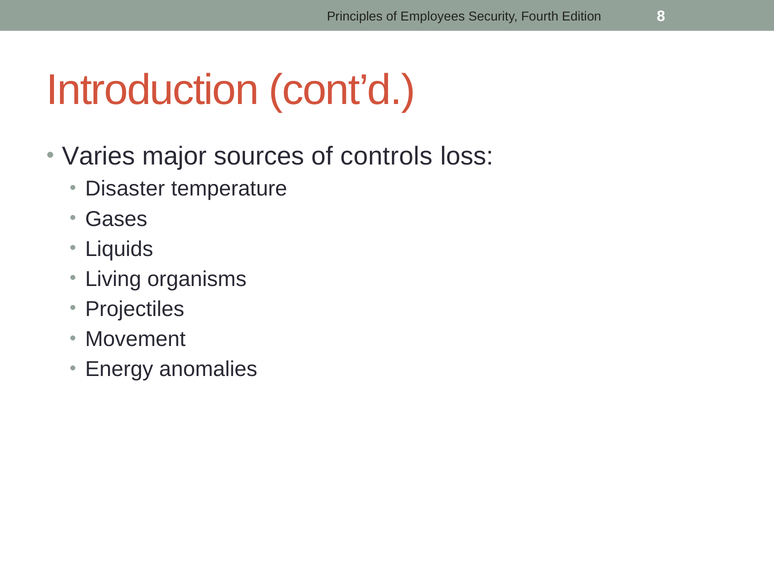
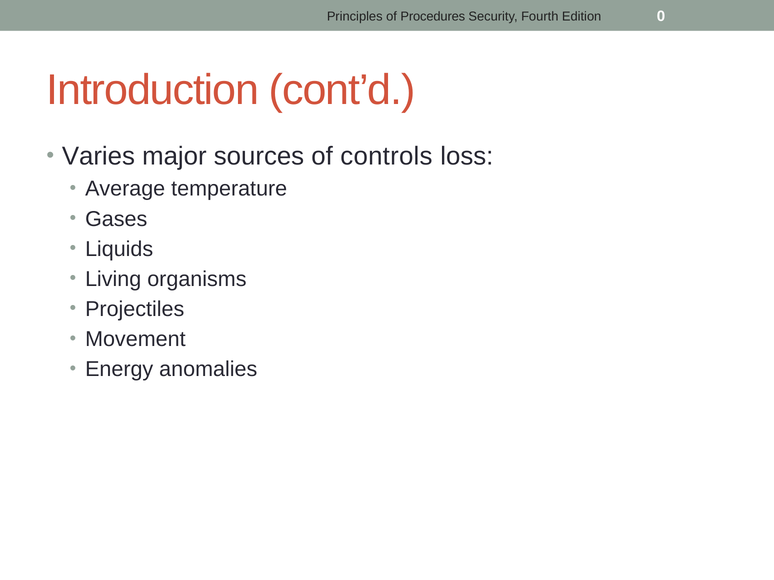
Employees: Employees -> Procedures (433, 16)
8: 8 -> 0 (661, 17)
Disaster: Disaster -> Average (125, 189)
